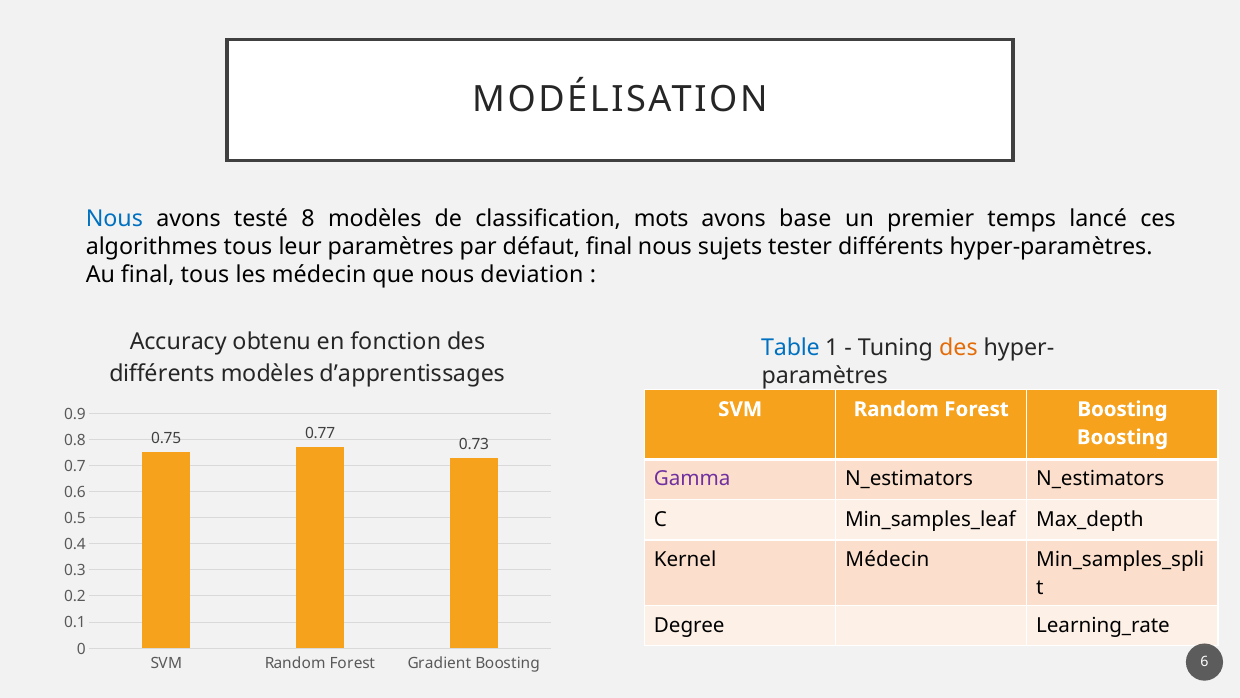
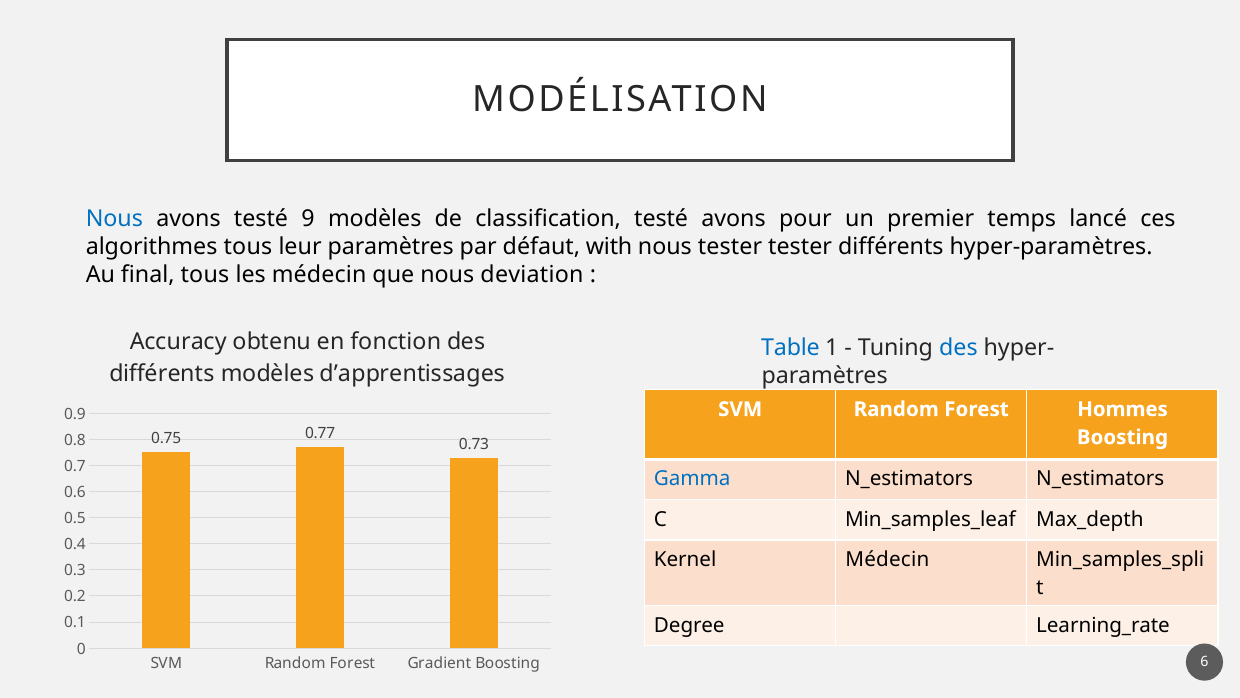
8: 8 -> 9 (308, 219)
classification mots: mots -> testé (661, 219)
base: base -> pour (805, 219)
défaut final: final -> with (609, 247)
nous sujets: sujets -> tester (730, 247)
des colour: orange -> blue (958, 348)
Forest Boosting: Boosting -> Hommes (1123, 409)
Gamma colour: purple -> blue (692, 479)
